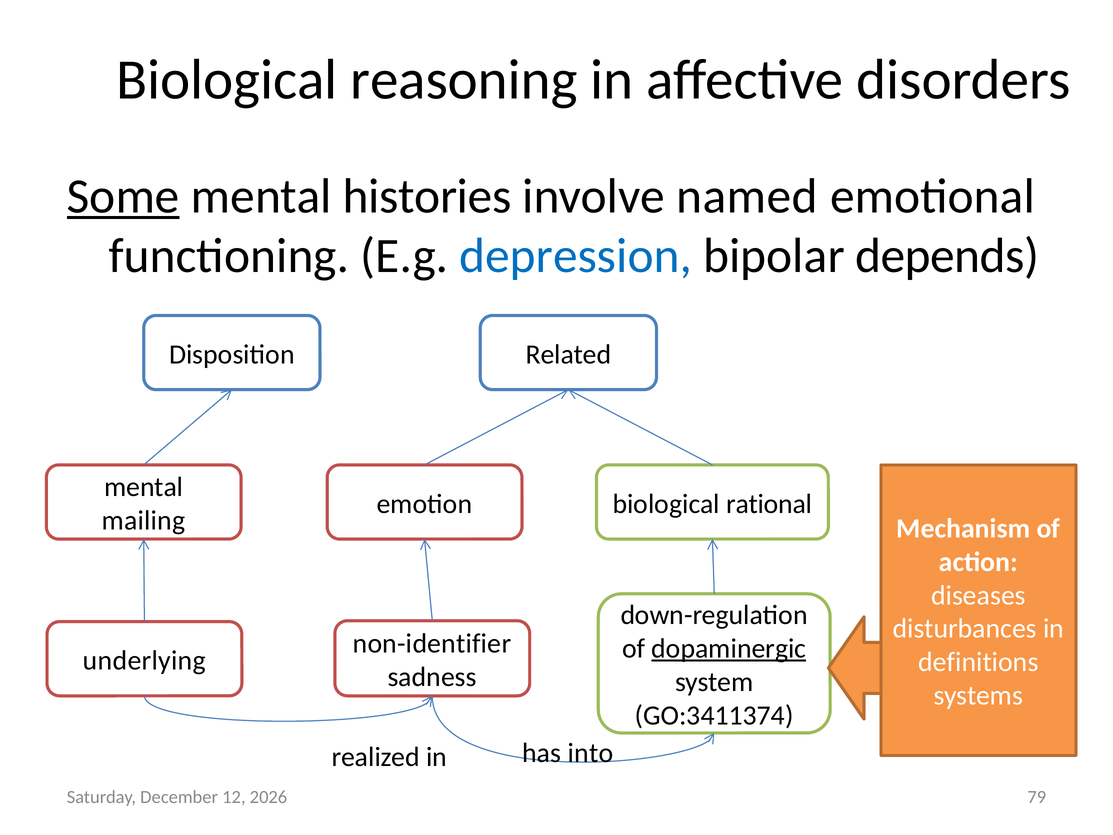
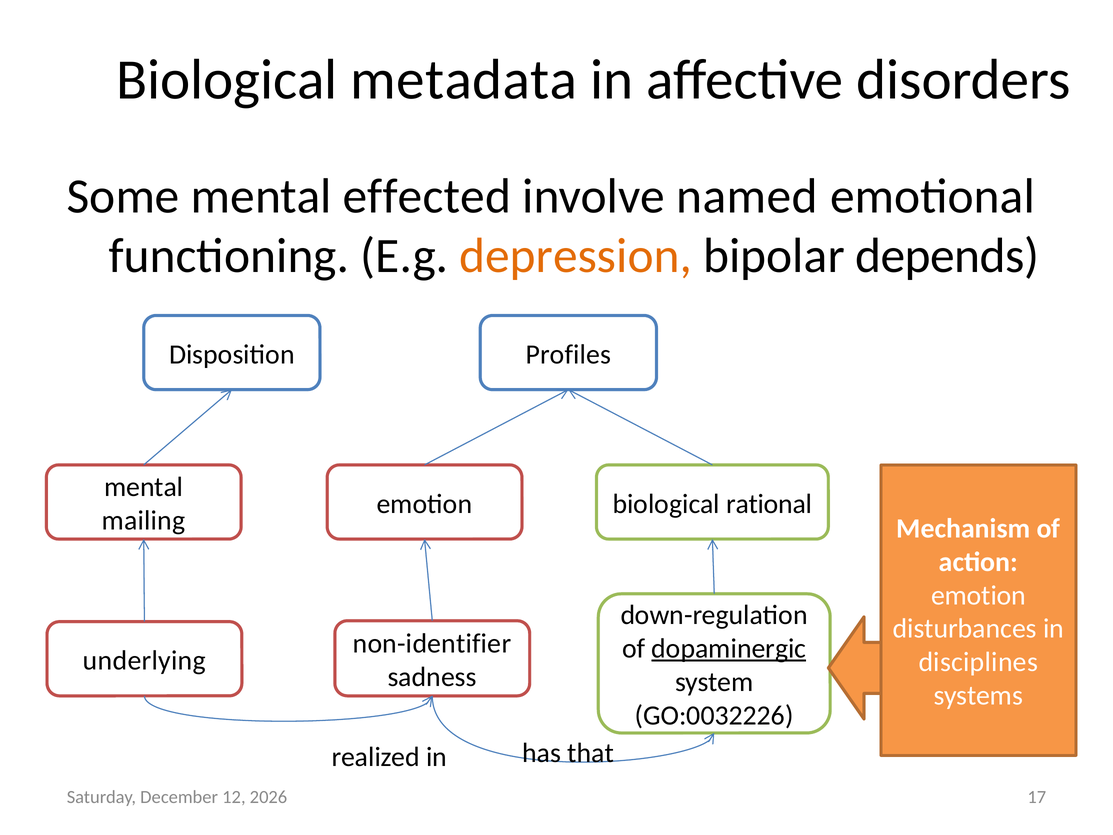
reasoning: reasoning -> metadata (464, 80)
Some underline: present -> none (123, 196)
histories: histories -> effected (427, 196)
depression colour: blue -> orange (576, 256)
Related: Related -> Profiles (568, 354)
diseases: diseases -> emotion (978, 595)
definitions: definitions -> disciplines (978, 662)
GO:3411374: GO:3411374 -> GO:0032226 (714, 715)
into: into -> that (591, 753)
79: 79 -> 17 (1037, 797)
